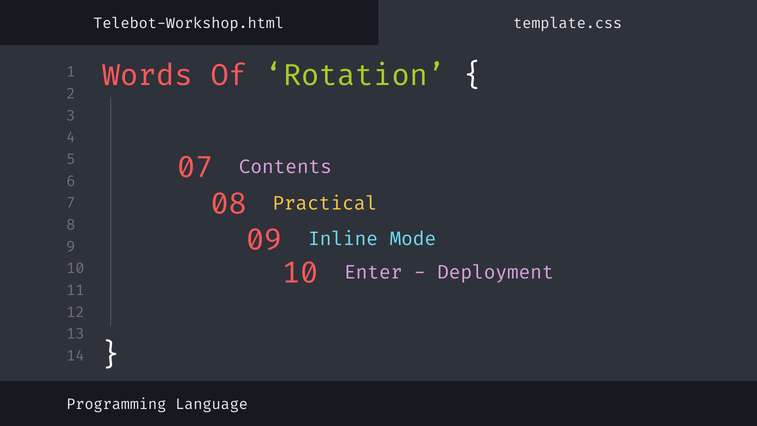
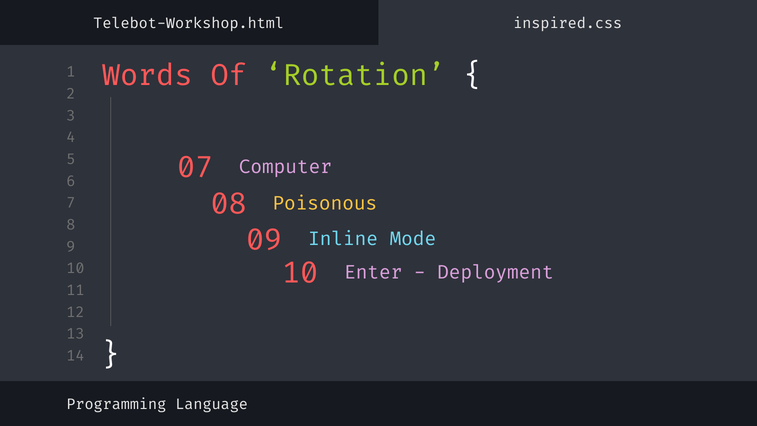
template.css: template.css -> inspired.css (568, 23)
Contents: Contents -> Computer (285, 167)
Practical: Practical -> Poisonous (325, 203)
